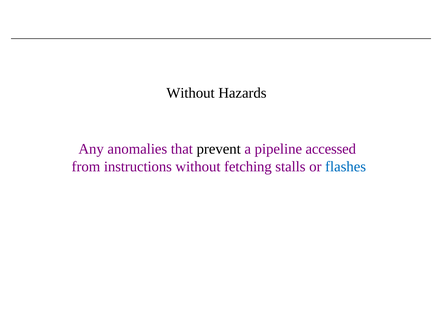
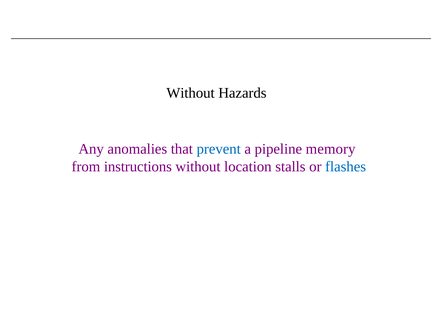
prevent colour: black -> blue (219, 149)
accessed: accessed -> memory (331, 149)
fetching: fetching -> location (248, 167)
